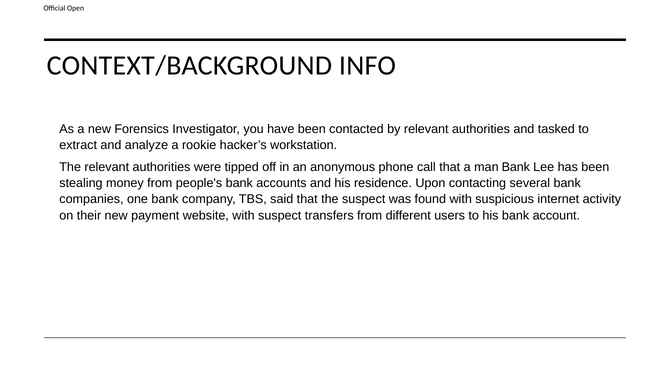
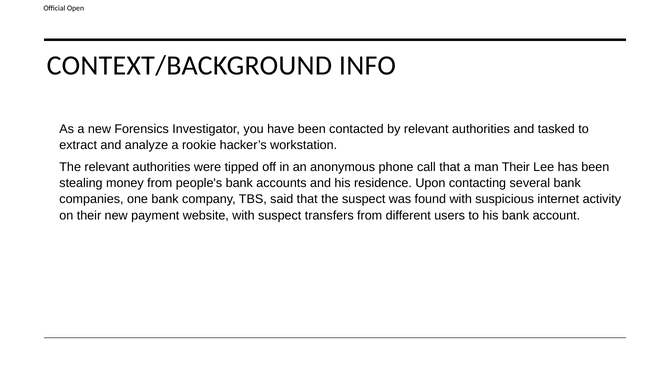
man Bank: Bank -> Their (516, 167)
